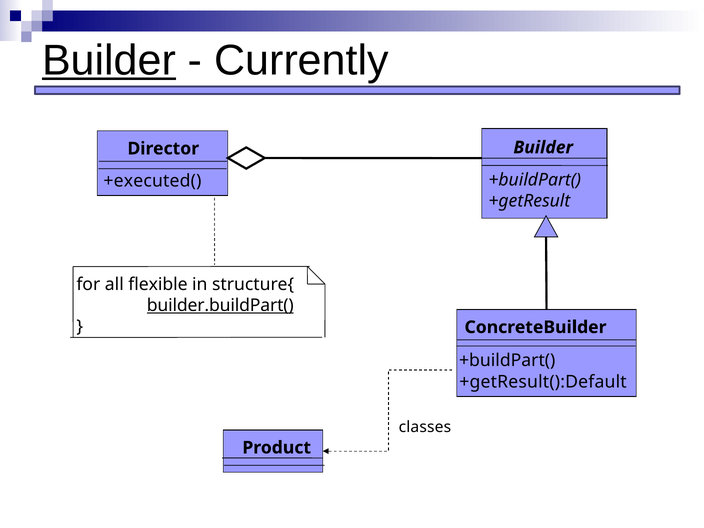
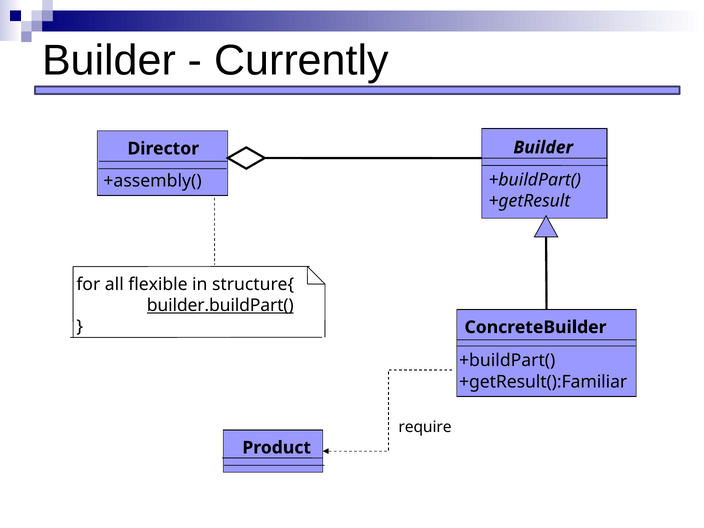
Builder underline: present -> none (109, 60)
+executed(: +executed( -> +assembly( (153, 181)
+getResult():Default: +getResult():Default -> +getResult():Familiar (543, 382)
classes: classes -> require (425, 427)
